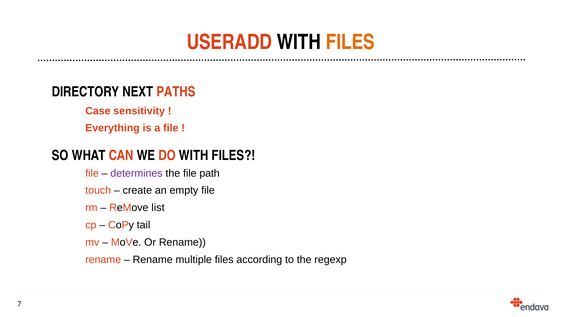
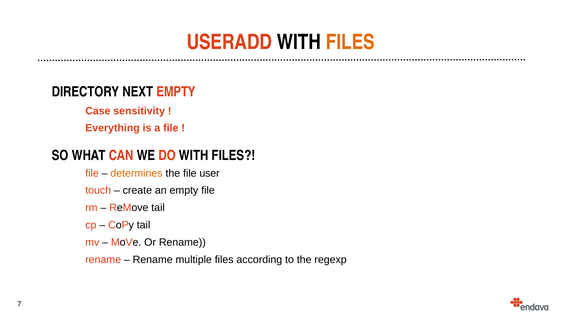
NEXT PATHS: PATHS -> EMPTY (176, 92)
determines colour: purple -> orange (136, 173)
path: path -> user (210, 173)
ReMove list: list -> tail (158, 208)
